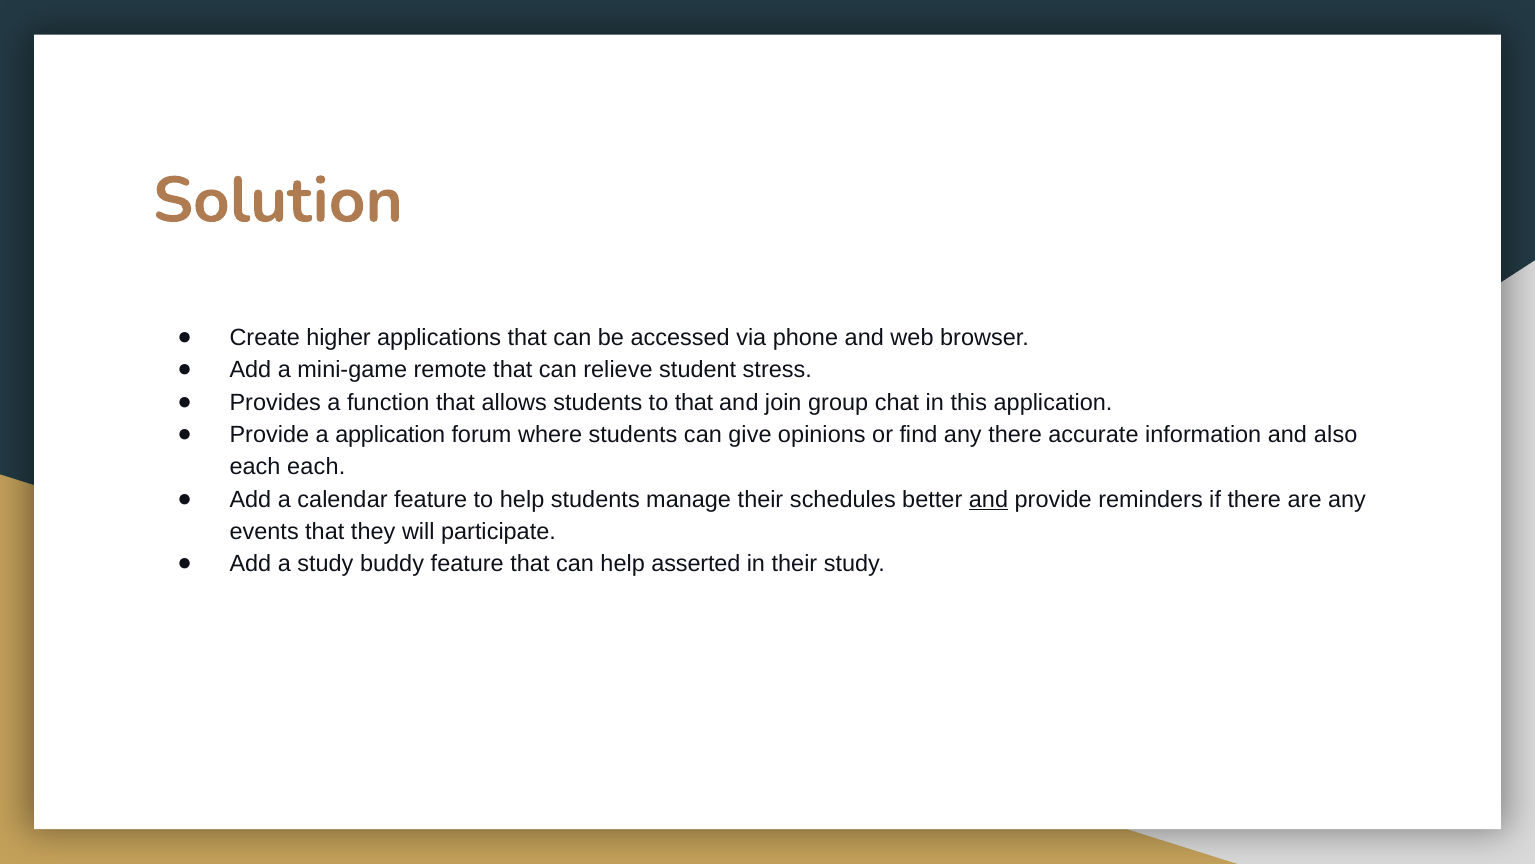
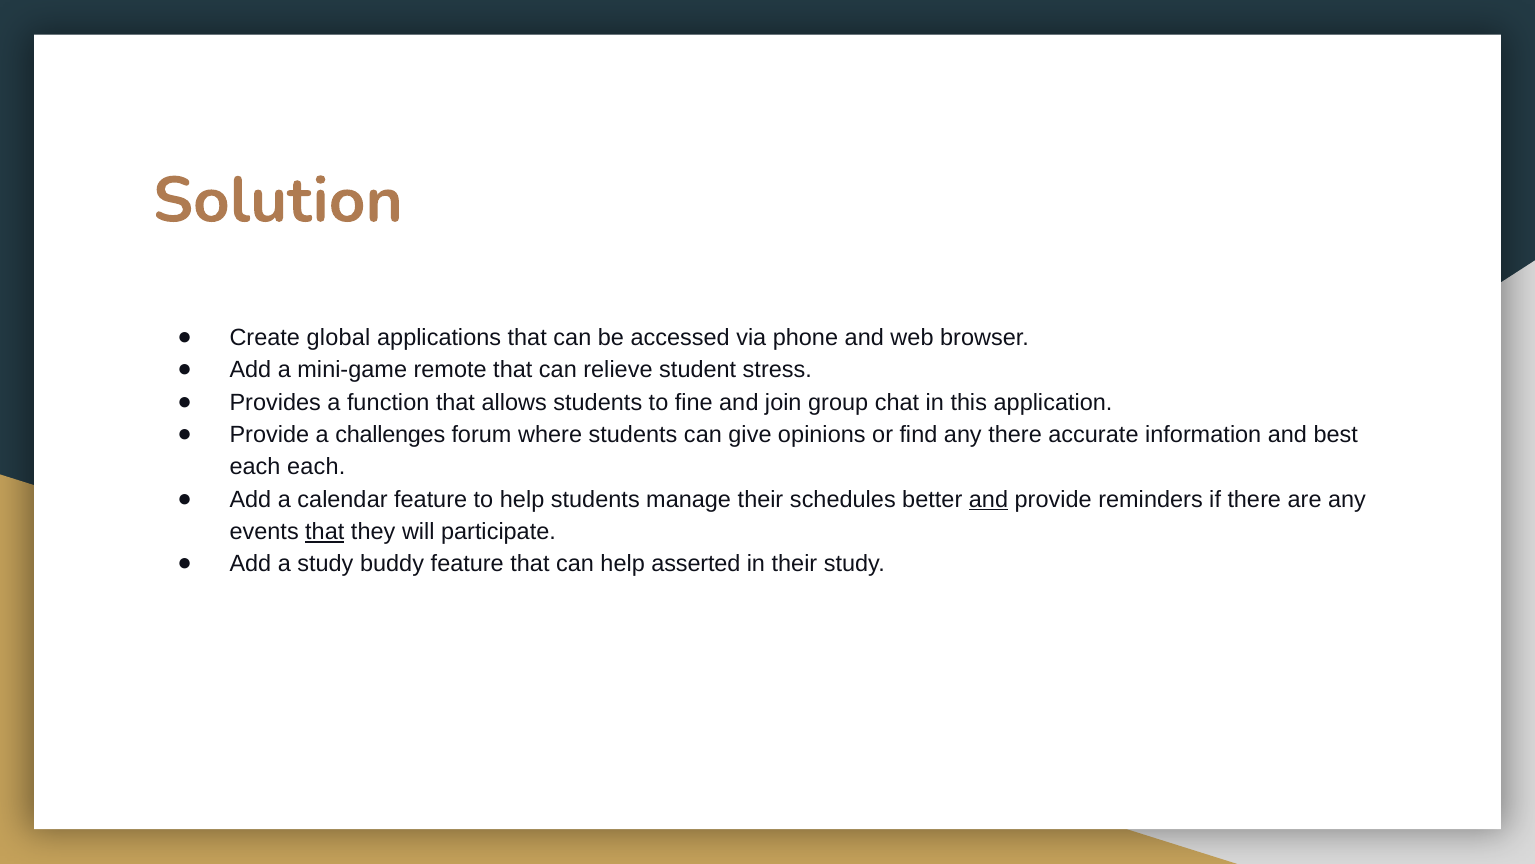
higher: higher -> global (338, 337)
to that: that -> fine (694, 402)
a application: application -> challenges (390, 434)
also: also -> best (1336, 434)
that underline: none -> present (325, 531)
